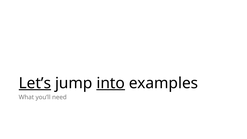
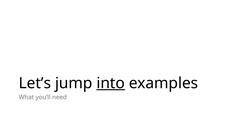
Let’s underline: present -> none (35, 83)
